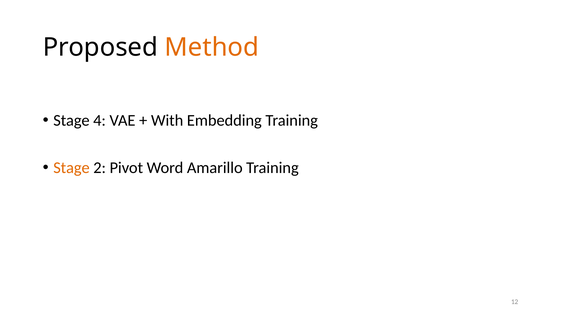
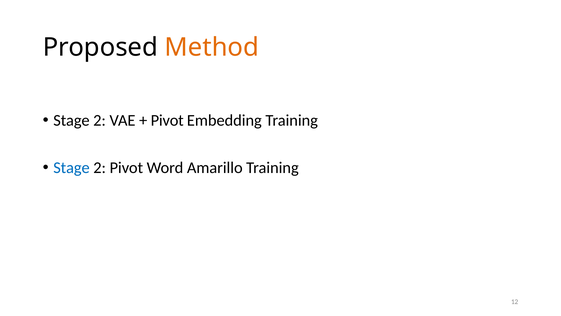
4: 4 -> 2 (100, 120)
With: With -> Pivot (167, 120)
Stage colour: orange -> blue (71, 167)
